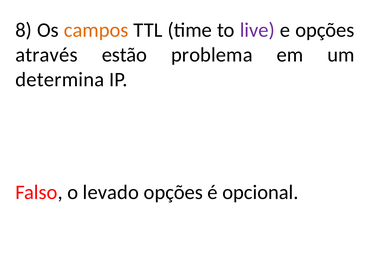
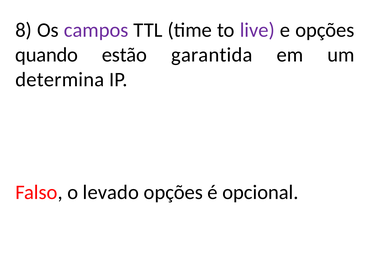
campos colour: orange -> purple (96, 30)
através: através -> quando (47, 55)
problema: problema -> garantida (212, 55)
